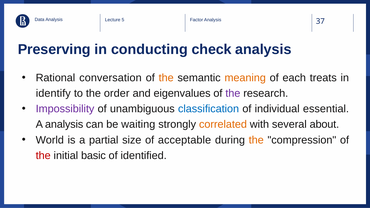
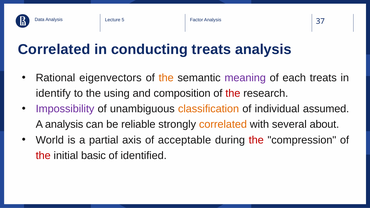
Preserving: Preserving -> Correlated (54, 50)
conducting check: check -> treats (211, 50)
conversation: conversation -> eigenvectors (110, 78)
meaning colour: orange -> purple (245, 78)
order: order -> using (117, 93)
eigenvalues: eigenvalues -> composition (182, 93)
the colour: purple -> red (233, 93)
classification colour: blue -> orange (209, 109)
essential: essential -> assumed (326, 109)
waiting: waiting -> reliable (138, 125)
size: size -> axis (132, 140)
the colour: orange -> red (256, 140)
